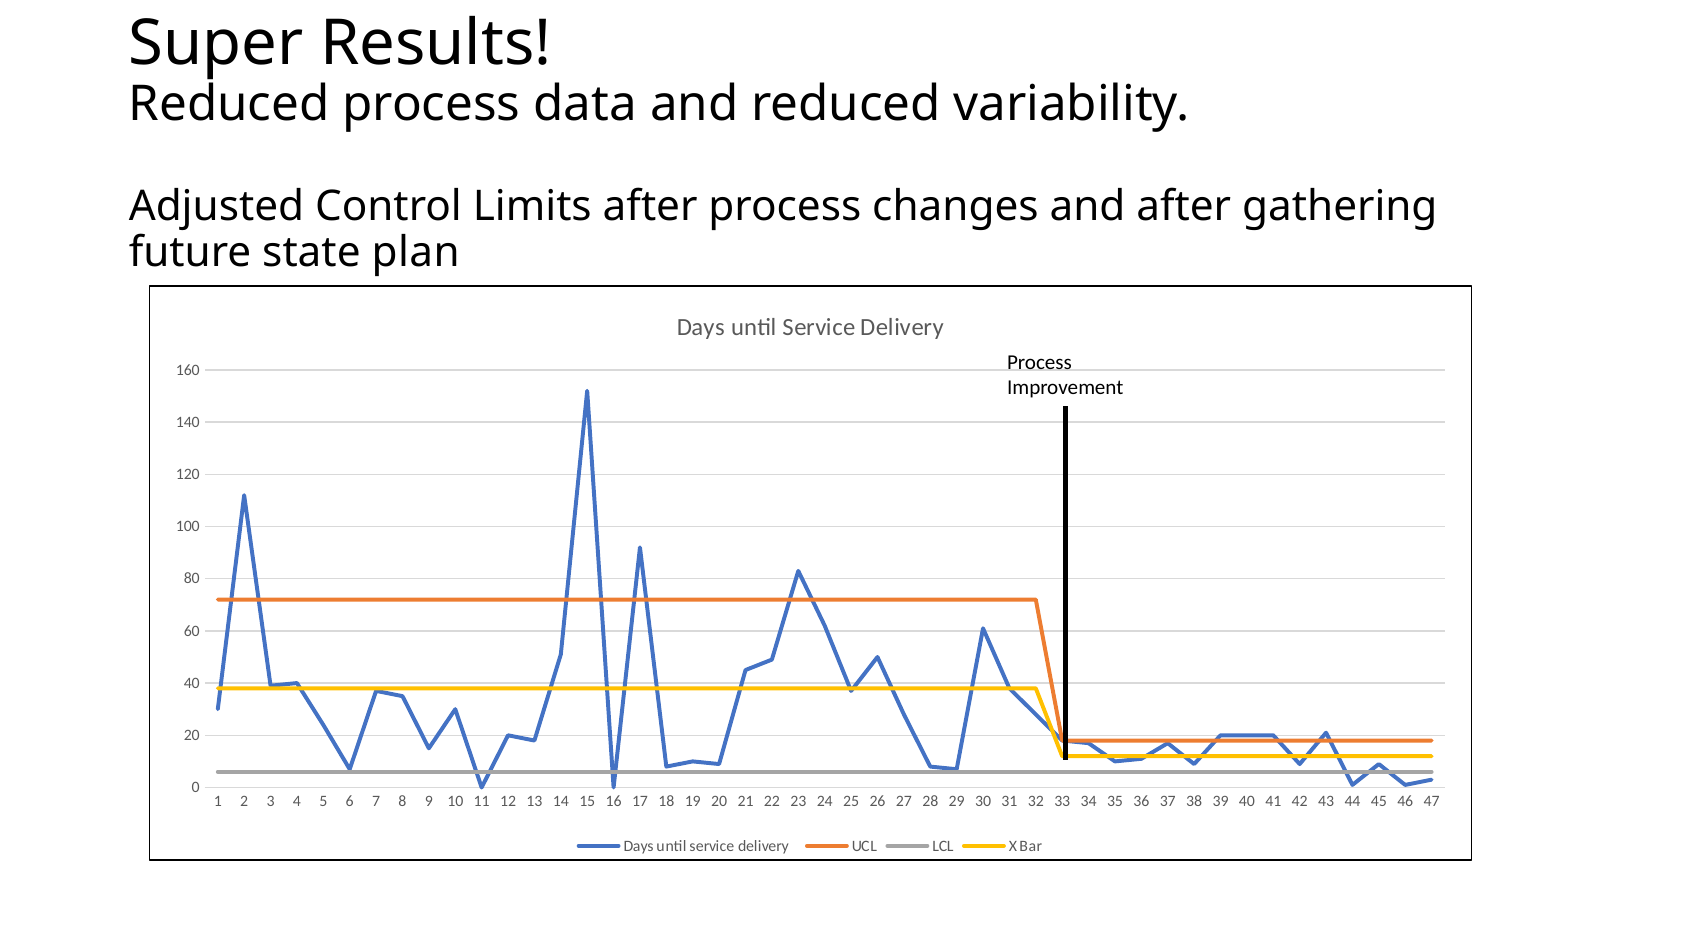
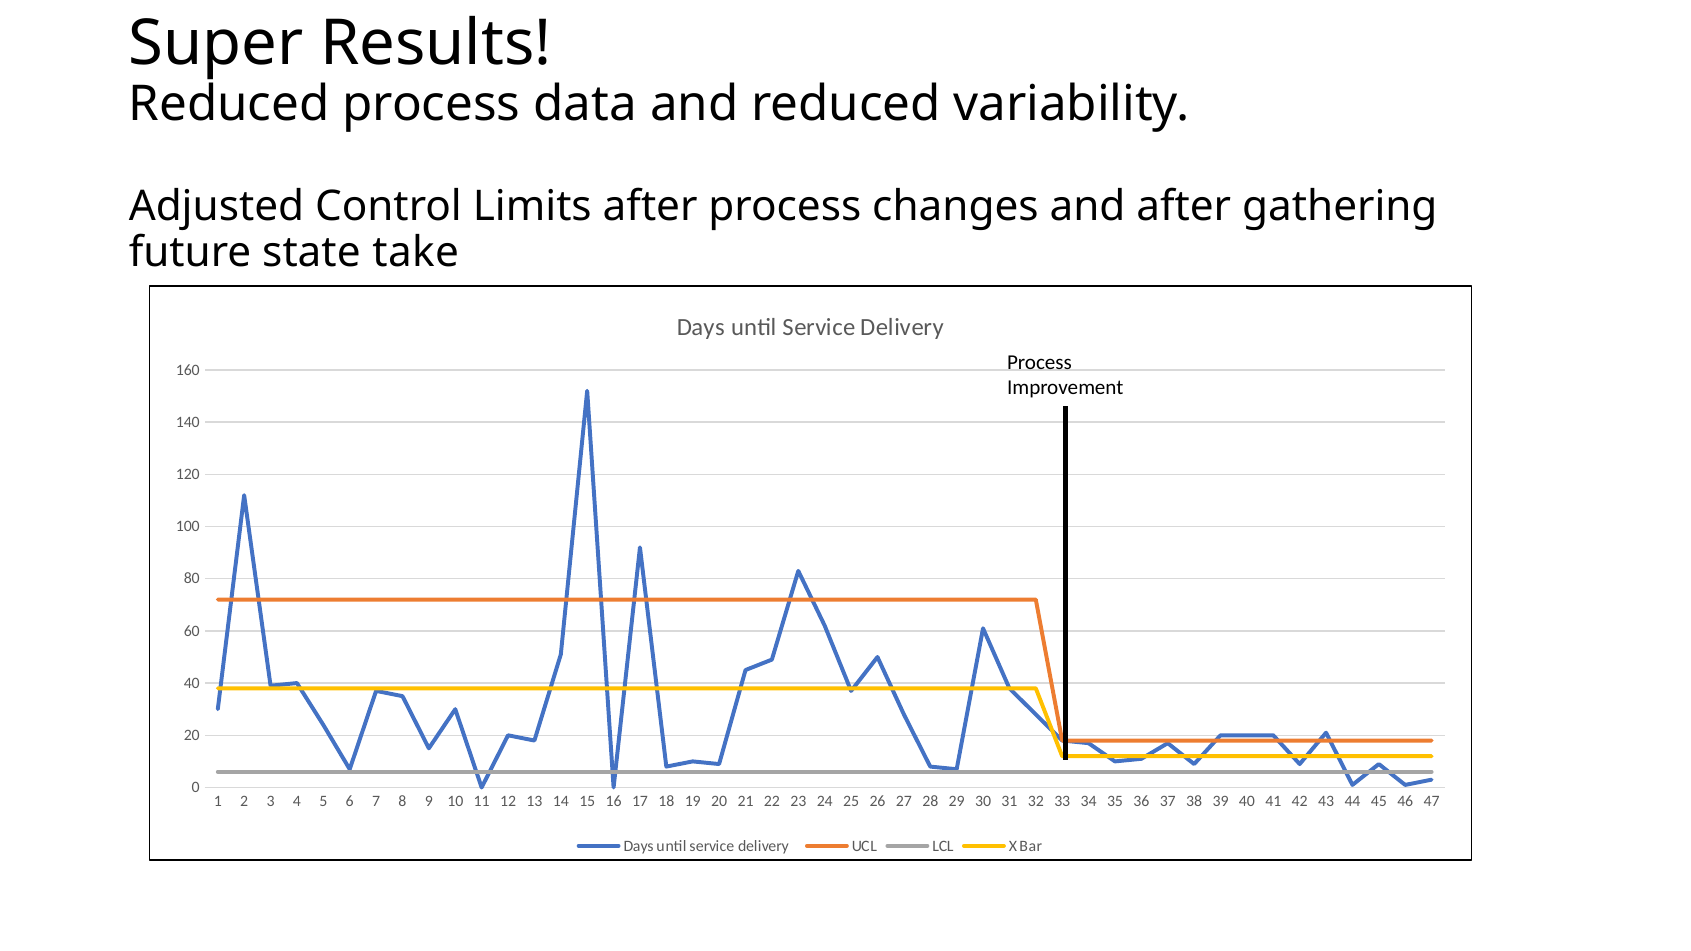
plan: plan -> take (416, 253)
